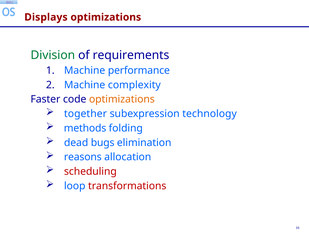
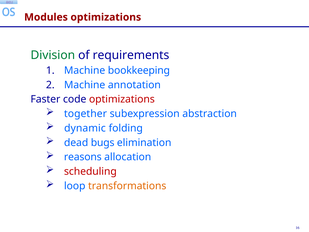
Displays: Displays -> Modules (46, 17)
performance: performance -> bookkeeping (139, 70)
complexity: complexity -> annotation (134, 85)
optimizations colour: orange -> red (122, 99)
technology: technology -> abstraction (210, 114)
methods: methods -> dynamic (85, 128)
transformations colour: red -> orange (127, 186)
